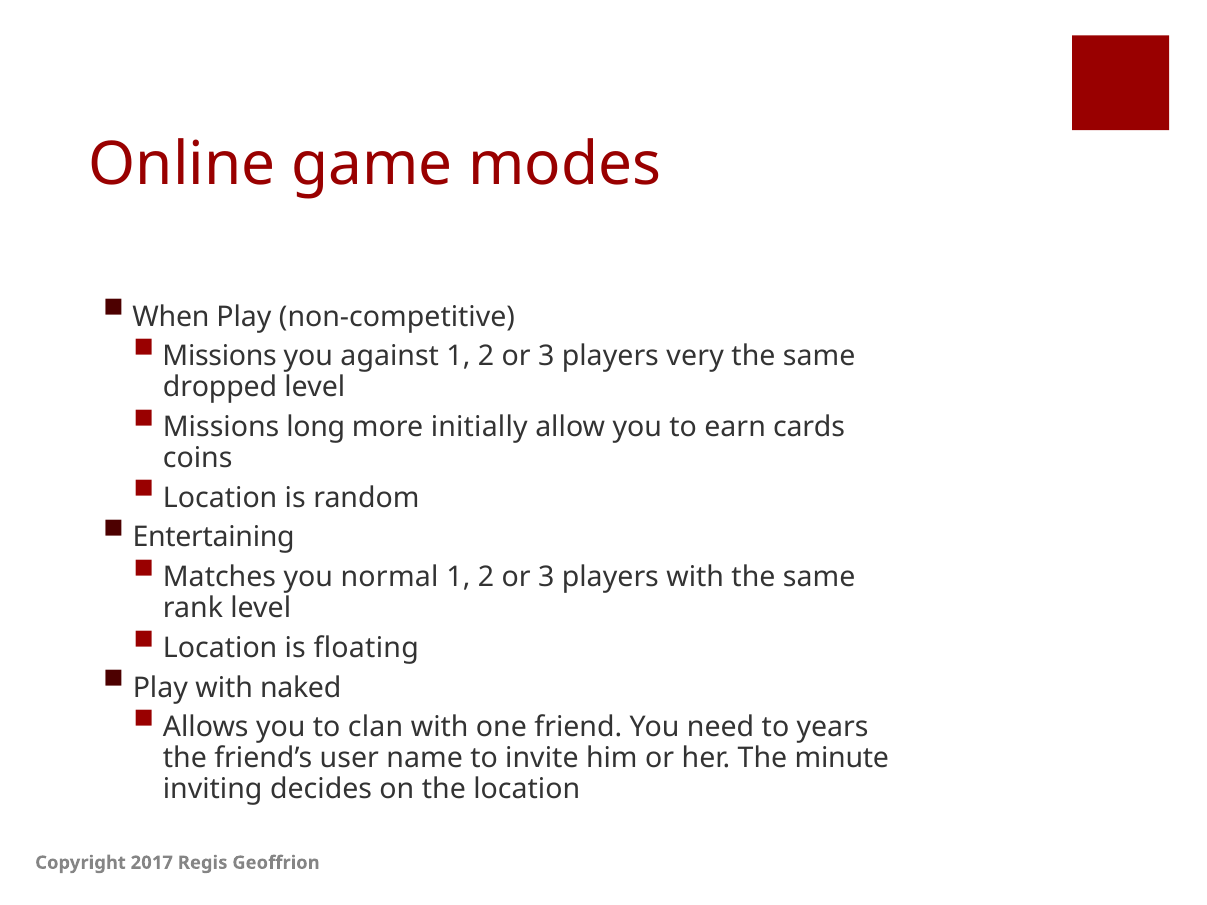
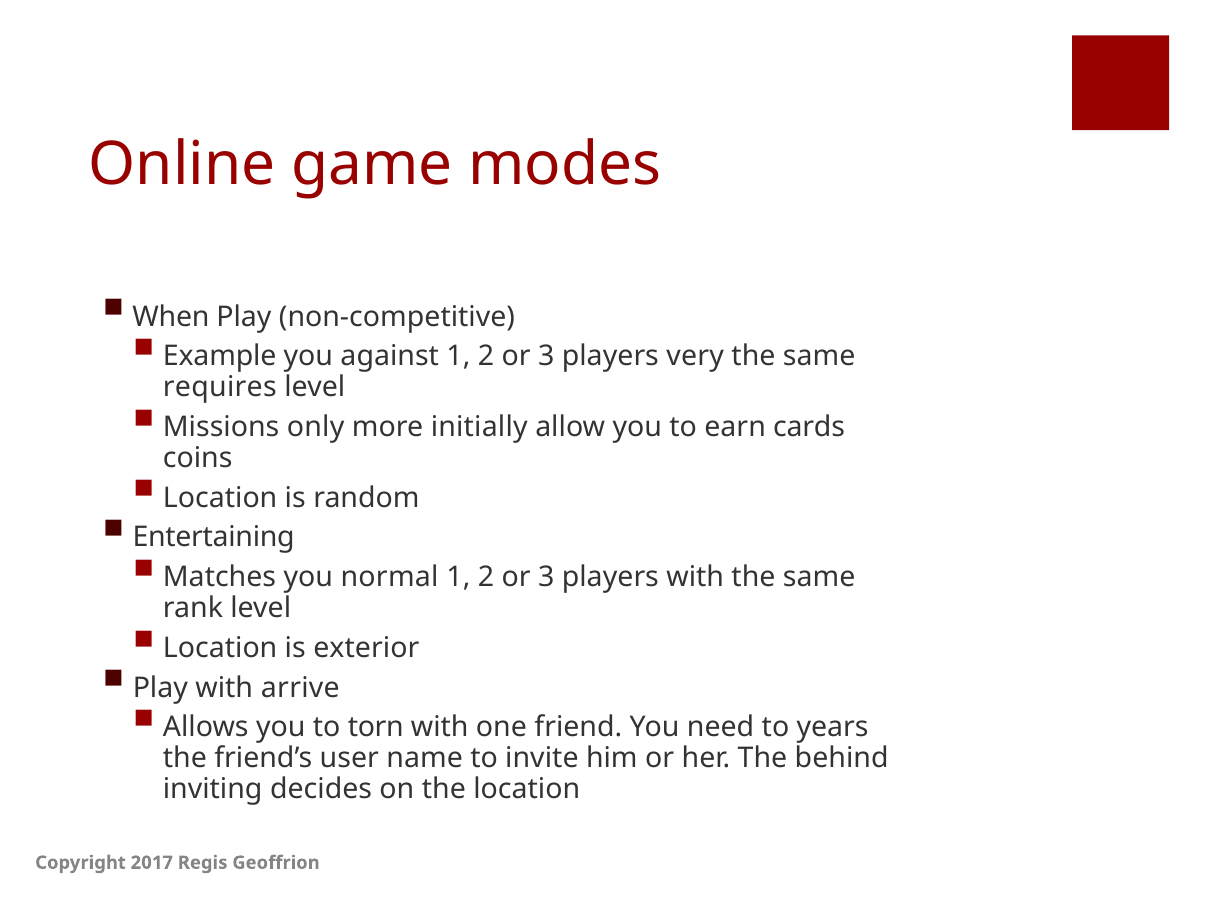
Missions: Missions -> Example (220, 357)
dropped: dropped -> requires (220, 387)
long: long -> only (316, 427)
floating: floating -> exterior (366, 648)
naked: naked -> arrive (300, 688)
clan: clan -> torn (376, 728)
minute: minute -> behind (842, 759)
